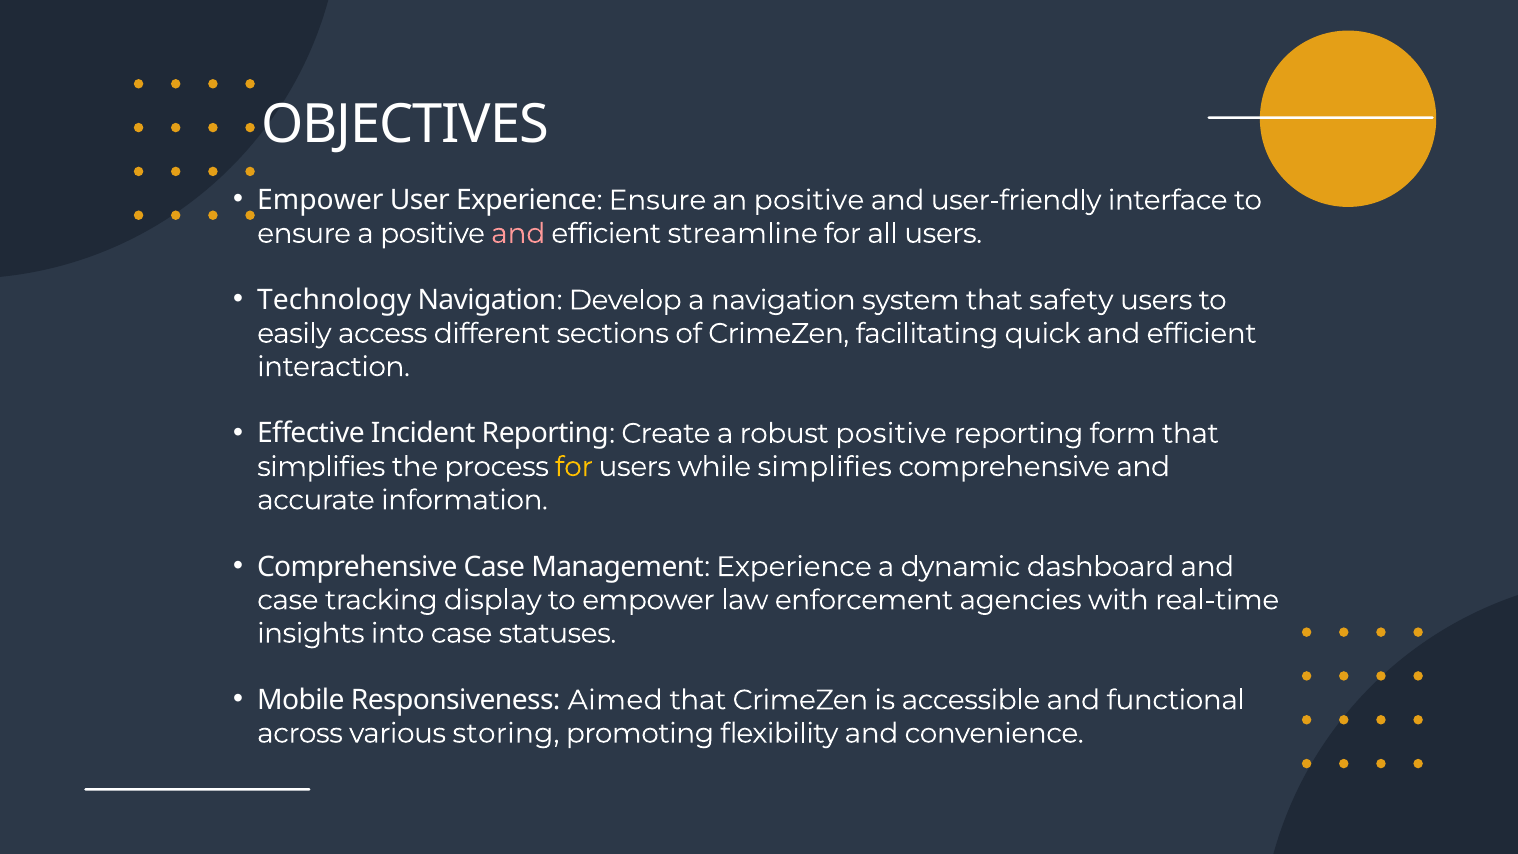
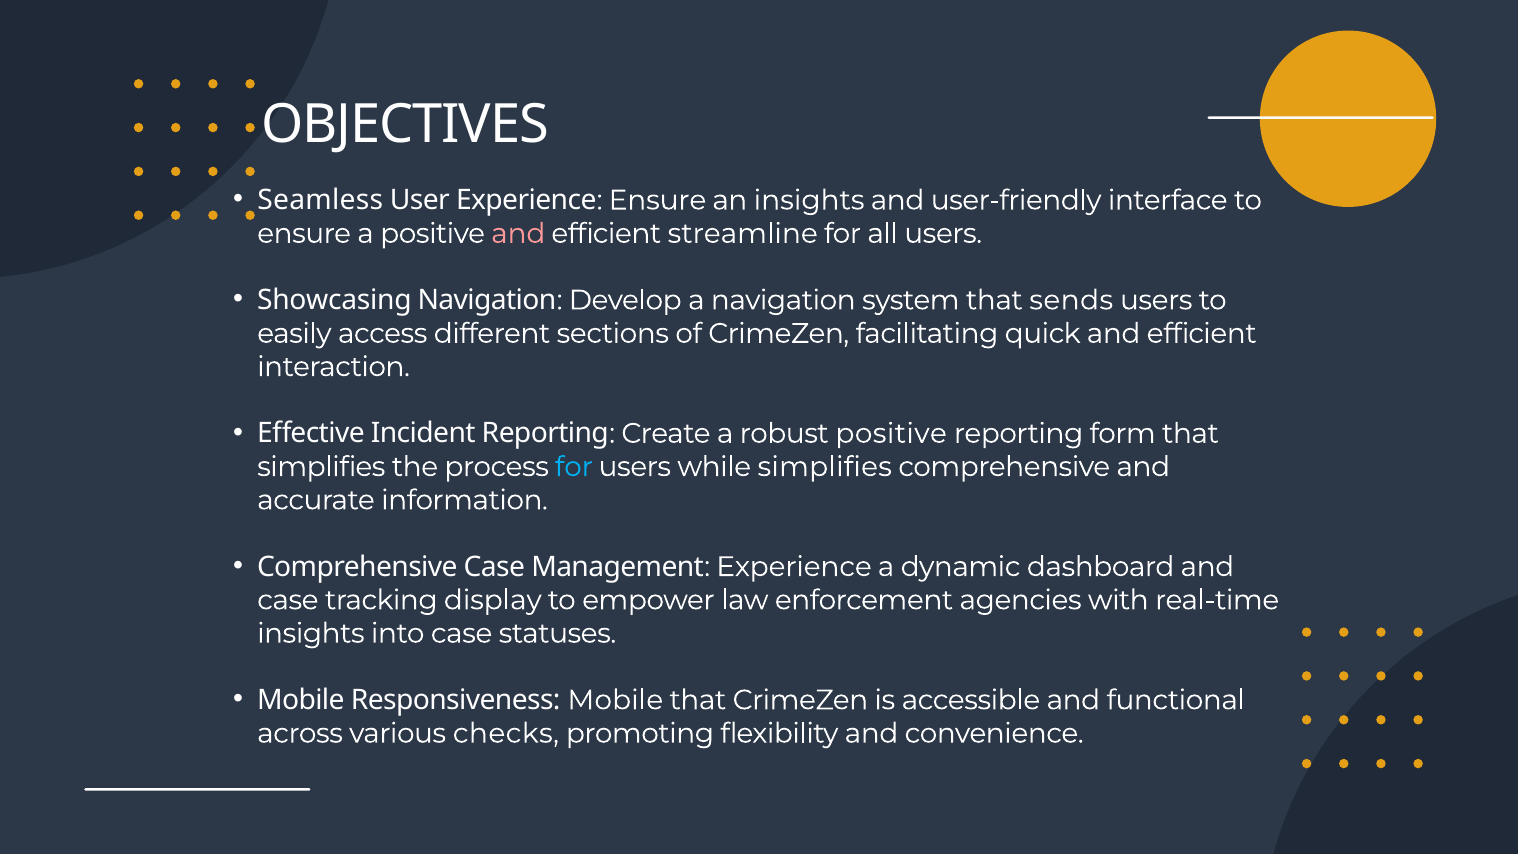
Empower: Empower -> Seamless (320, 200)
an positive: positive -> insights (809, 200)
Technology: Technology -> Showcasing (334, 300)
safety: safety -> sends (1071, 300)
for colour: yellow -> light blue (574, 467)
Responsiveness Aimed: Aimed -> Mobile (615, 700)
storing: storing -> checks (506, 733)
